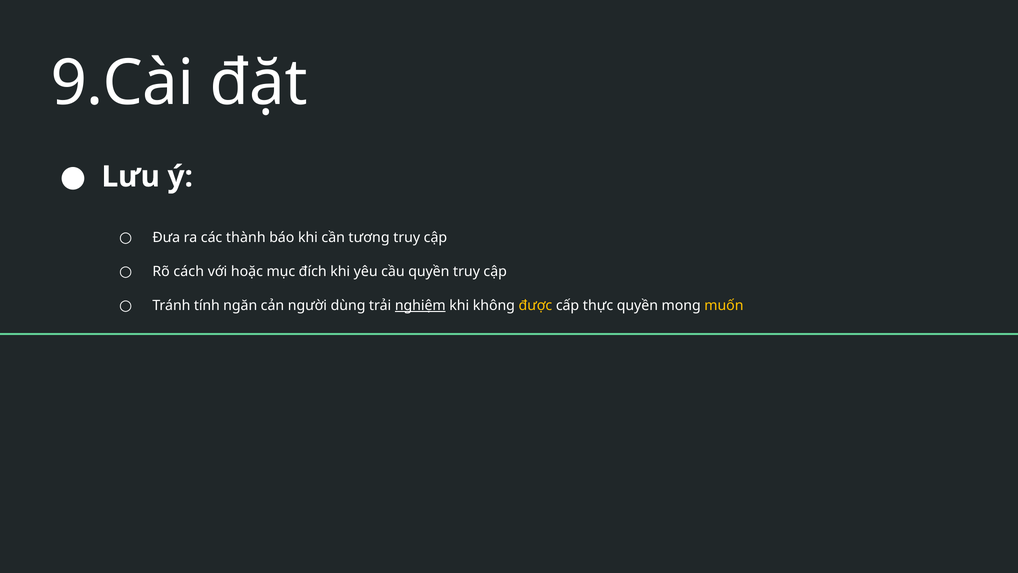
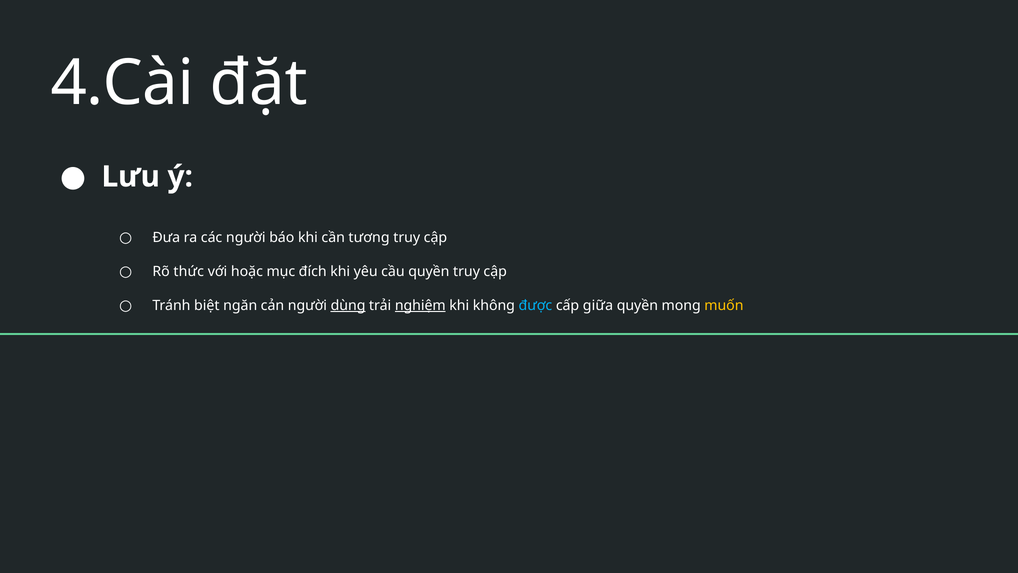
9.Cài: 9.Cài -> 4.Cài (122, 83)
các thành: thành -> người (246, 237)
cách: cách -> thức (189, 271)
tính: tính -> biệt (207, 305)
dùng underline: none -> present (348, 305)
được colour: yellow -> light blue (535, 305)
thực: thực -> giữa (598, 305)
